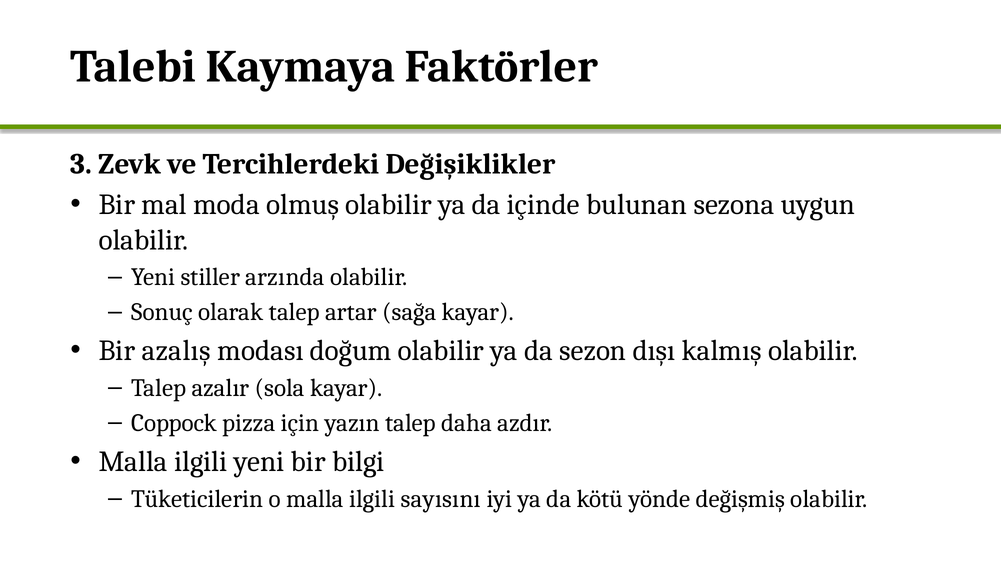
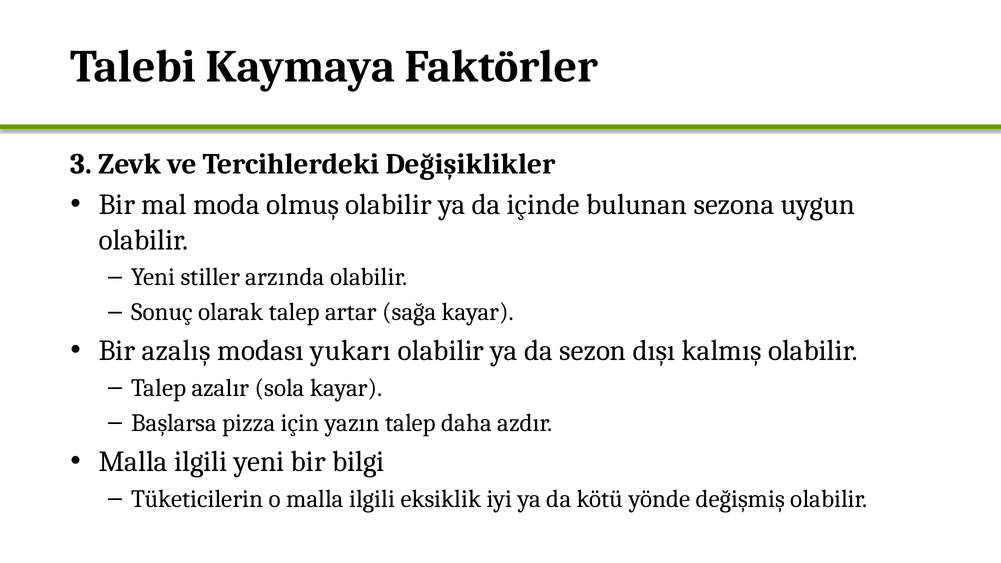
doğum: doğum -> yukarı (351, 351)
Coppock: Coppock -> Başlarsa (174, 423)
sayısını: sayısını -> eksiklik (441, 499)
